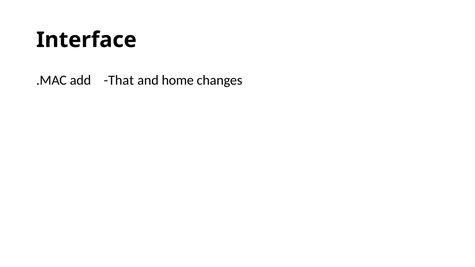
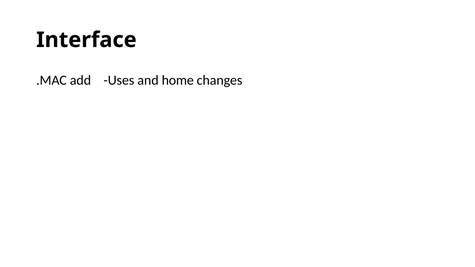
That: That -> Uses (119, 80)
